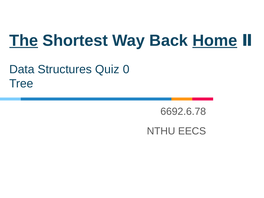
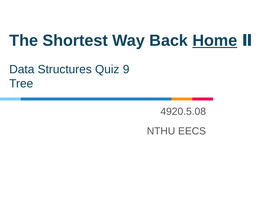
The underline: present -> none (24, 41)
0: 0 -> 9 (126, 69)
6692.6.78: 6692.6.78 -> 4920.5.08 (183, 111)
